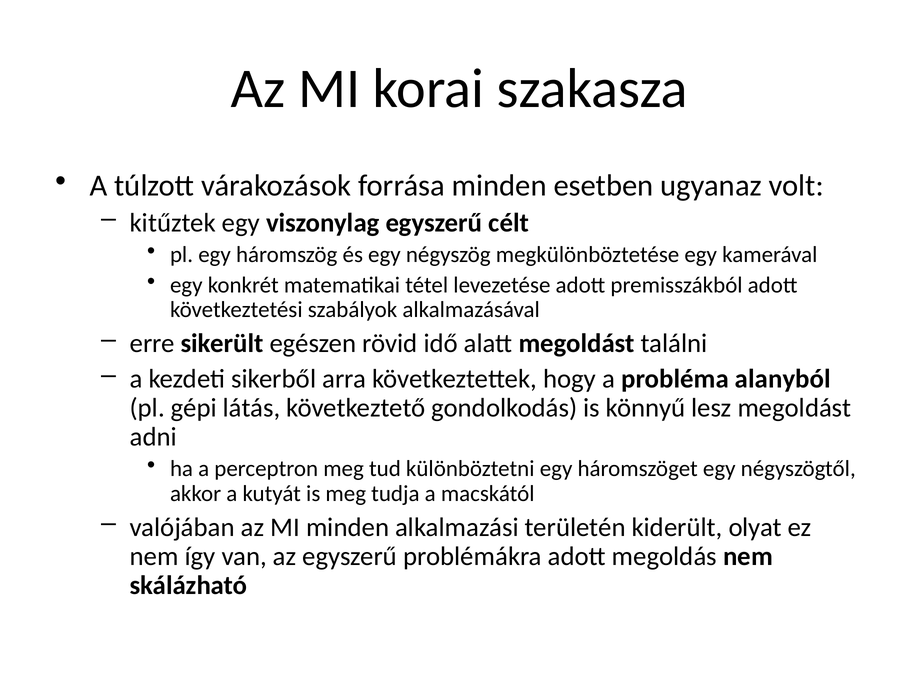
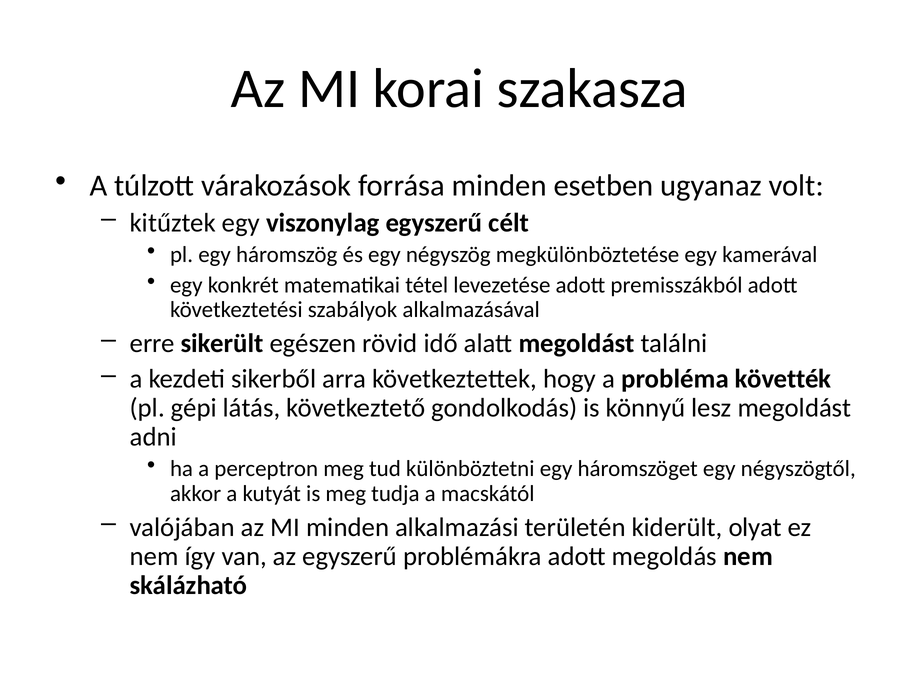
alanyból: alanyból -> követték (783, 379)
